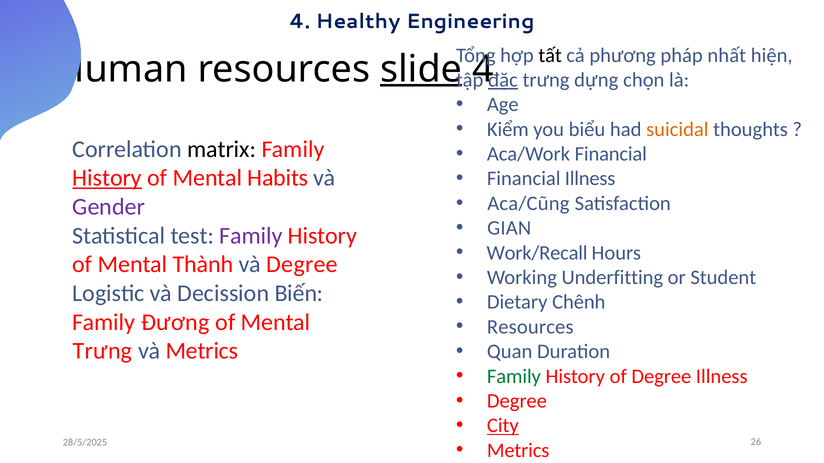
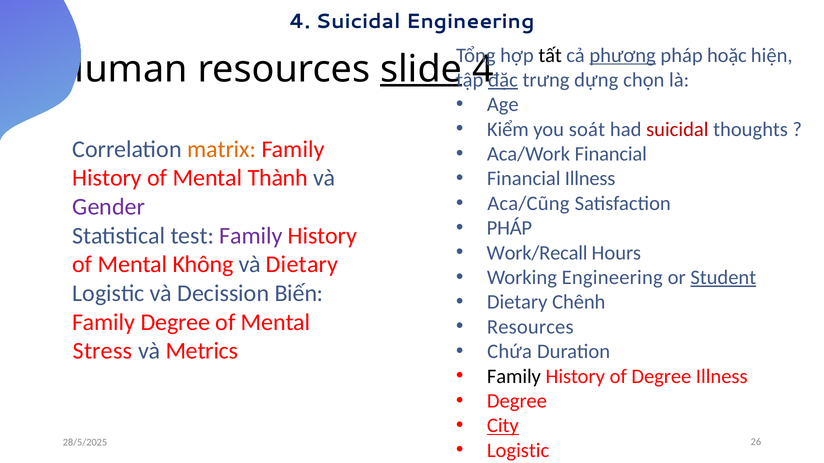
Healthy: Healthy -> Suicidal (358, 22)
phương underline: none -> present (623, 55)
nhất: nhất -> hoặc (727, 55)
biểu: biểu -> soát (587, 129)
suicidal colour: orange -> red (677, 129)
matrix colour: black -> orange (222, 149)
History underline: present -> none (107, 178)
Habits: Habits -> Thành (278, 178)
GIAN: GIAN -> PHÁP (509, 228)
Thành: Thành -> Không (203, 265)
và Degree: Degree -> Dietary (302, 265)
Working Underfitting: Underfitting -> Engineering (612, 278)
Student underline: none -> present (723, 278)
Family Đương: Đương -> Degree (175, 322)
Quan: Quan -> Chứa (510, 352)
Trưng: Trưng -> Stress (102, 351)
Family colour: green -> black (514, 377)
Metrics: Metrics -> Logistic (518, 451)
